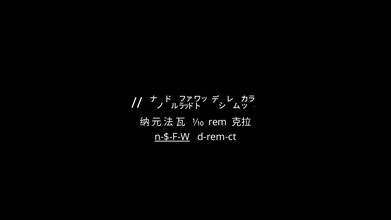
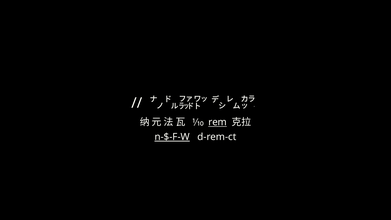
rem underline: none -> present (218, 122)
